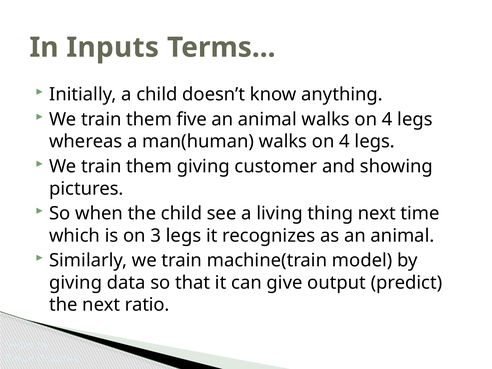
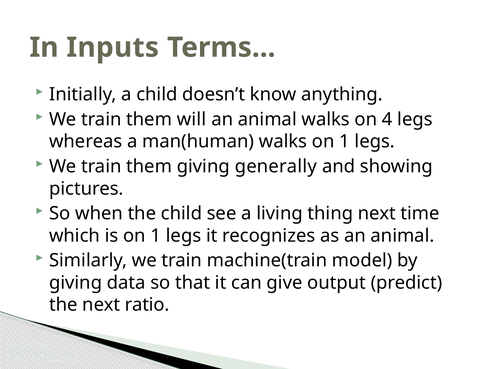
five: five -> will (192, 119)
man(human walks on 4: 4 -> 1 (345, 142)
customer: customer -> generally (276, 166)
is on 3: 3 -> 1 (156, 236)
